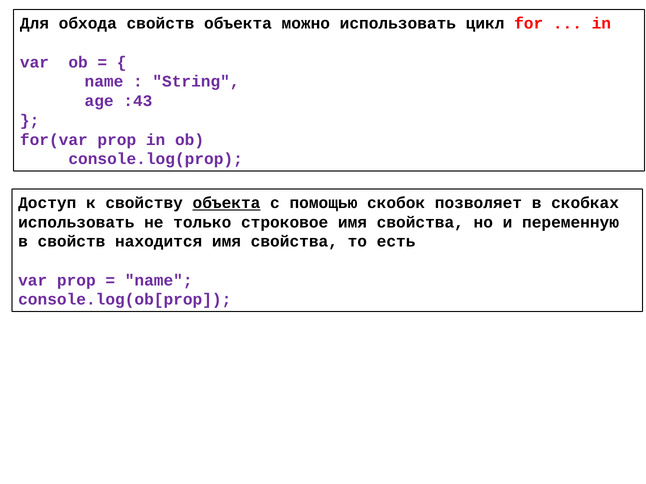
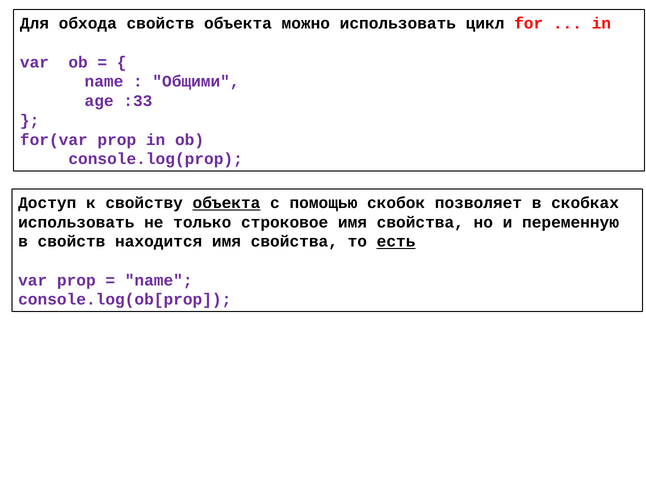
String: String -> Общими (196, 82)
:43: :43 -> :33 (138, 101)
есть underline: none -> present (396, 242)
